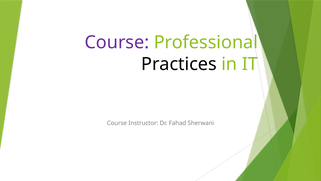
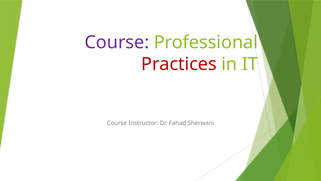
Practices colour: black -> red (179, 64)
